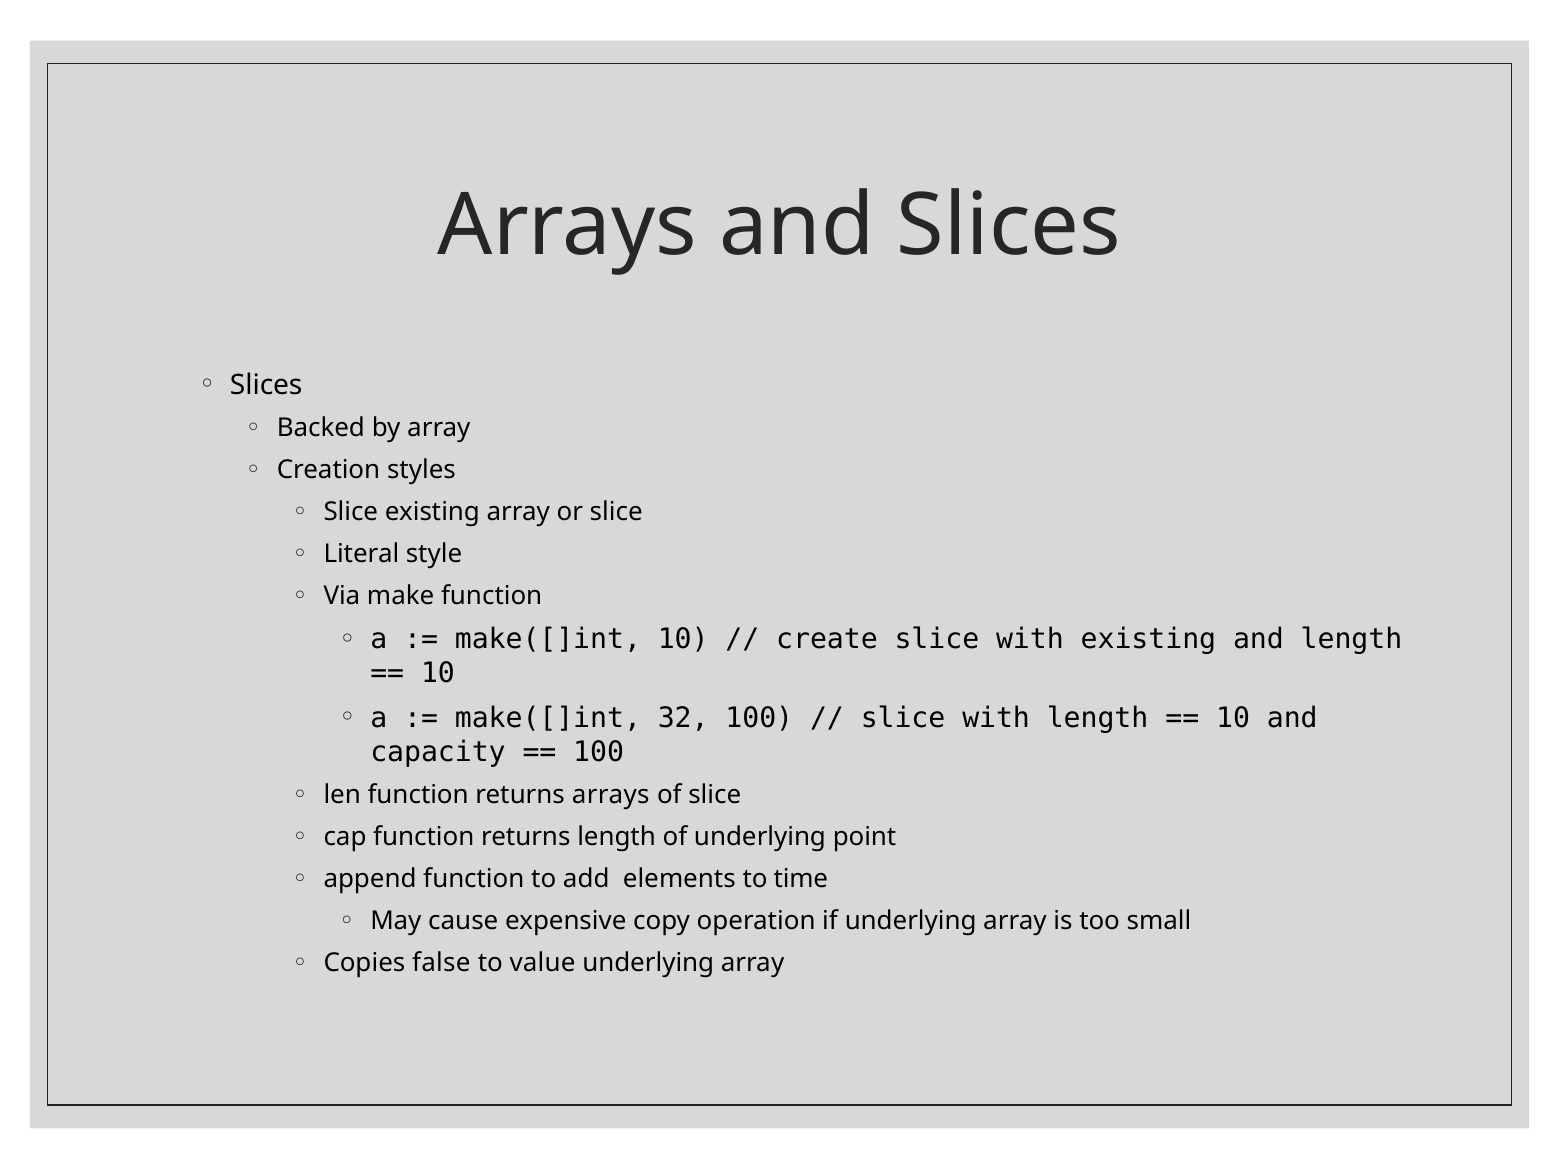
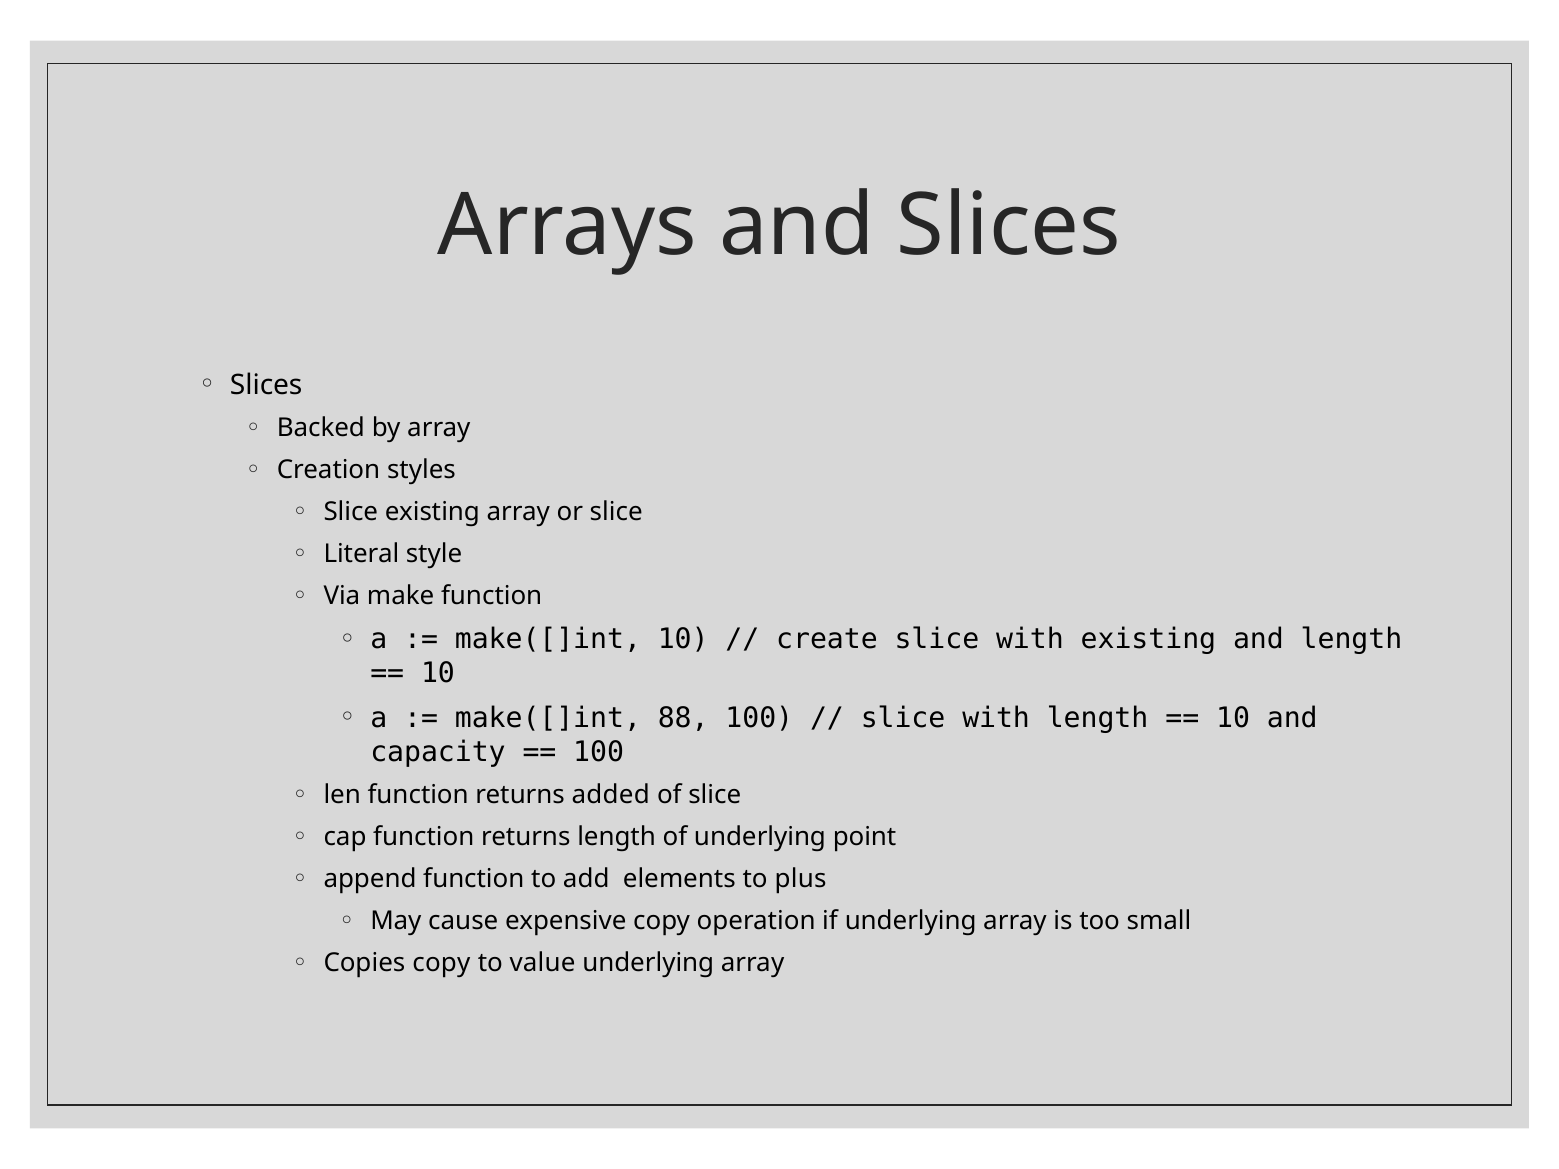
32: 32 -> 88 (683, 718)
returns arrays: arrays -> added (611, 795)
time: time -> plus (801, 879)
Copies false: false -> copy (441, 963)
